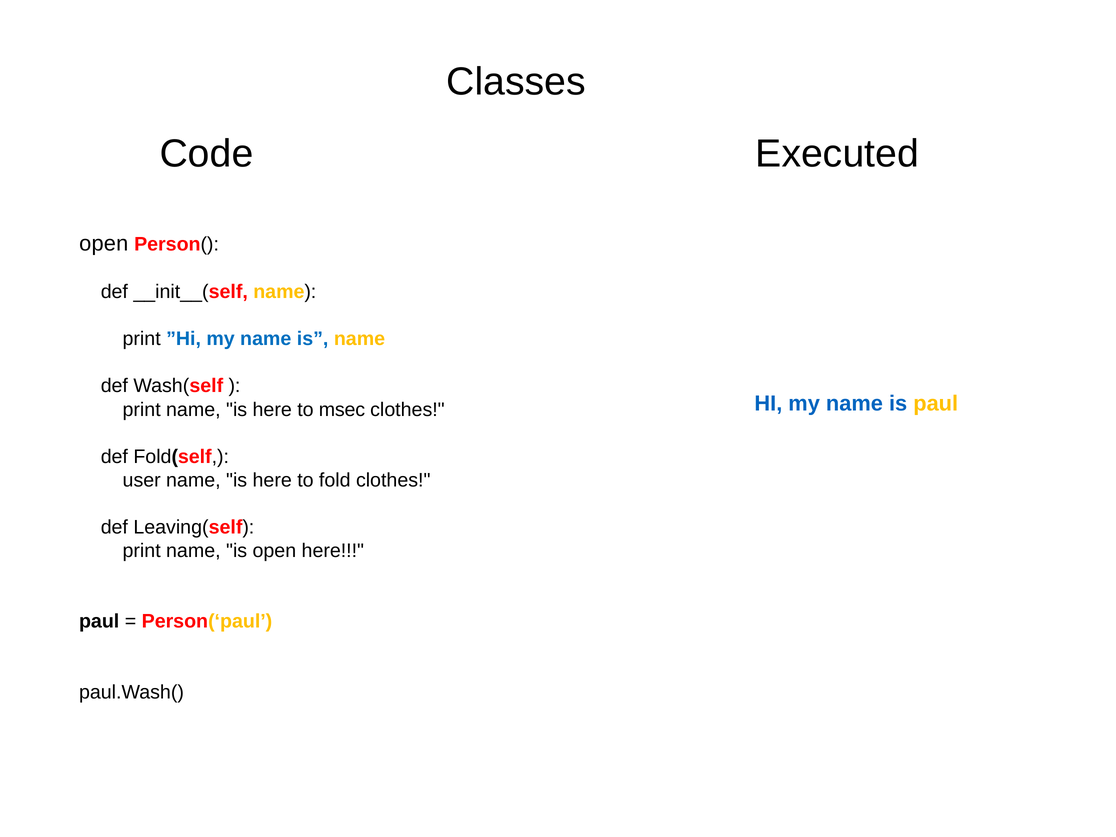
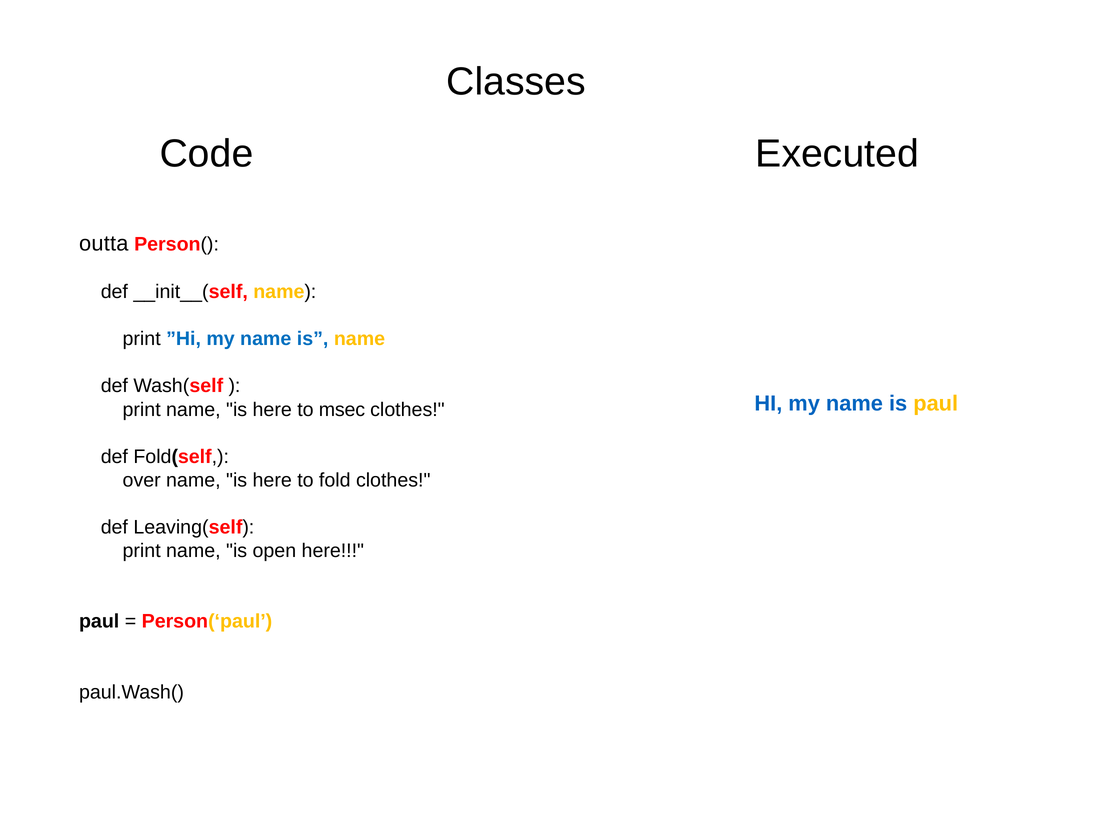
open: open -> outta (104, 244)
user: user -> over (142, 480)
